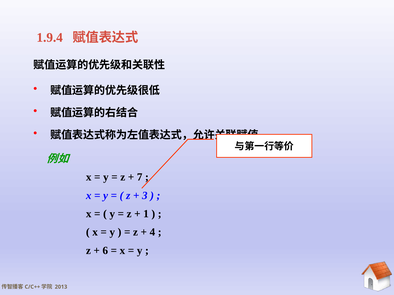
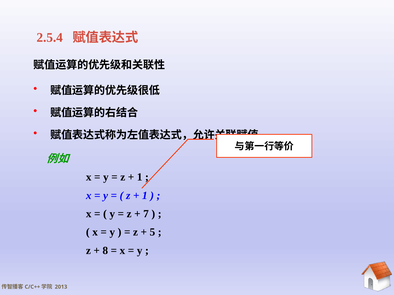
1.9.4: 1.9.4 -> 2.5.4 (50, 38)
7: 7 -> 1 (140, 177)
3: 3 -> 1 (145, 196)
1: 1 -> 7 (146, 214)
4: 4 -> 5 (152, 232)
6: 6 -> 8 (105, 251)
